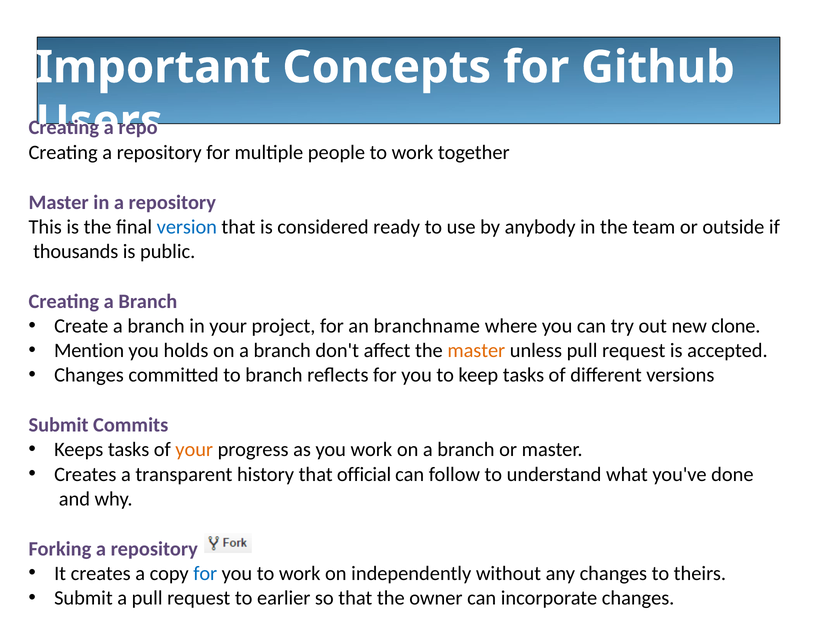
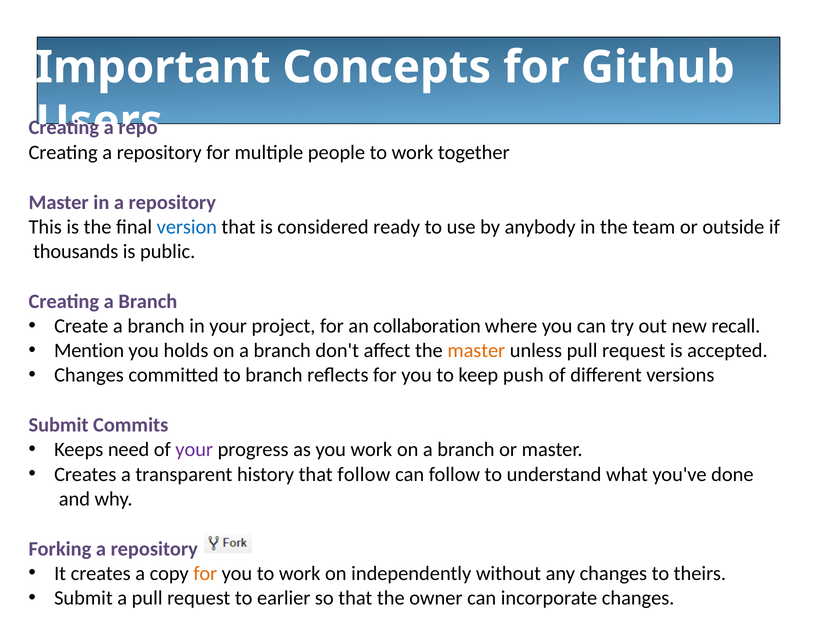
branchname: branchname -> collaboration (427, 326)
clone: clone -> recall (736, 326)
keep tasks: tasks -> push (523, 375)
Keeps tasks: tasks -> need (129, 450)
your colour: orange -> purple (194, 450)
that official: official -> follow (364, 475)
for colour: blue -> orange (205, 574)
